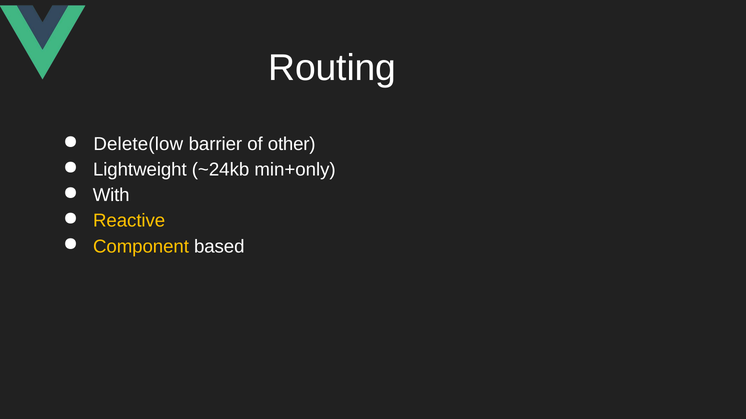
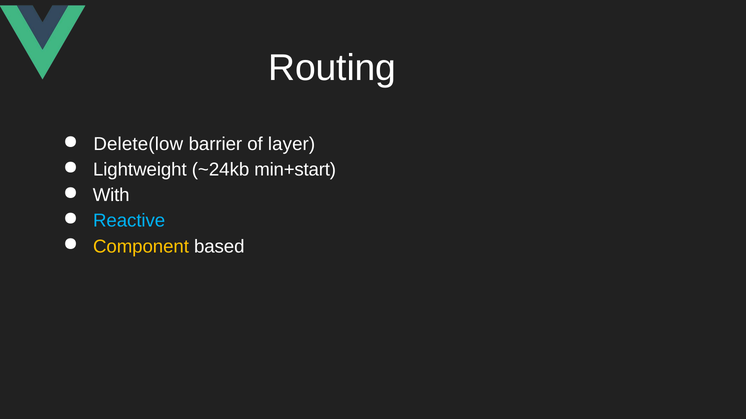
other: other -> layer (292, 144)
min+only: min+only -> min+start (295, 170)
Reactive colour: yellow -> light blue (129, 221)
